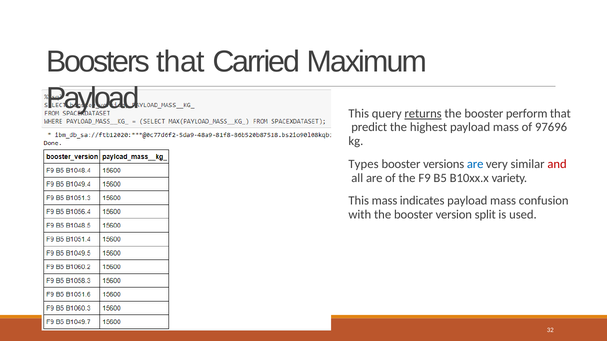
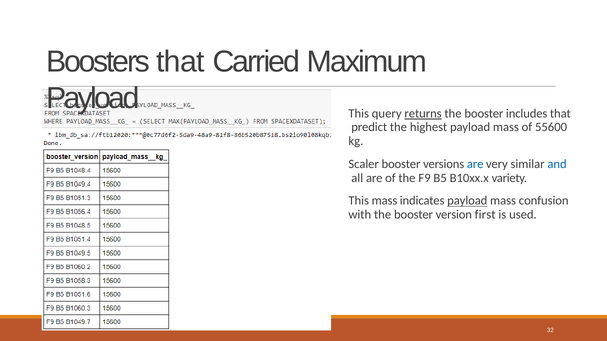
perform: perform -> includes (527, 114)
97696: 97696 -> 55600 (551, 127)
Types: Types -> Scaler (364, 164)
and colour: red -> blue (557, 164)
payload underline: none -> present (467, 201)
split: split -> first (485, 215)
